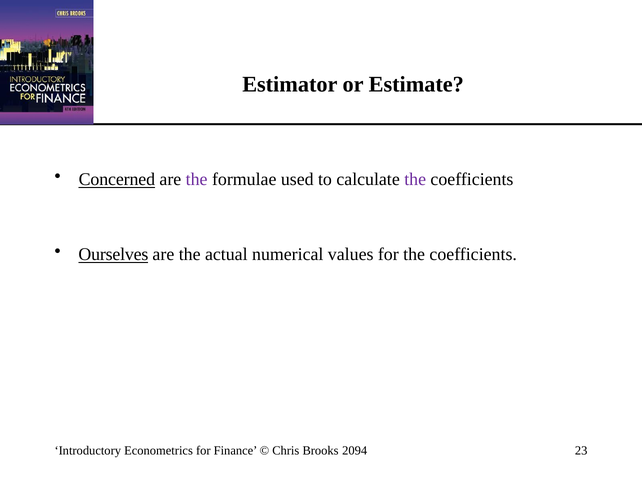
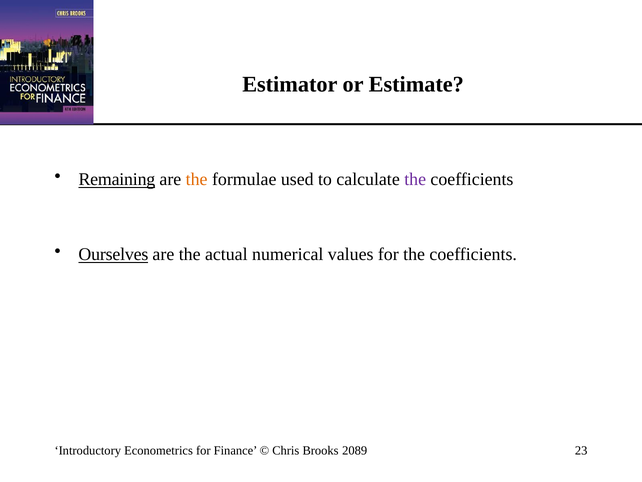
Concerned: Concerned -> Remaining (117, 179)
the colour: purple -> orange (197, 179)
2094: 2094 -> 2089 (355, 450)
